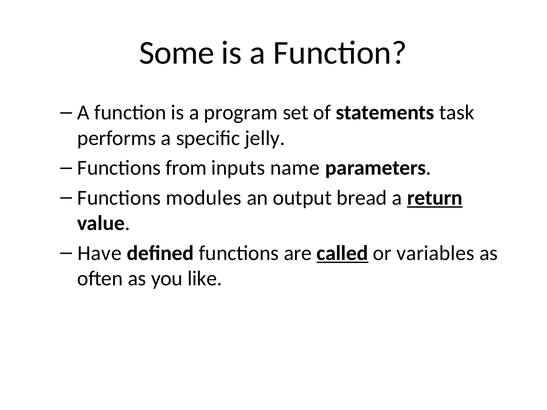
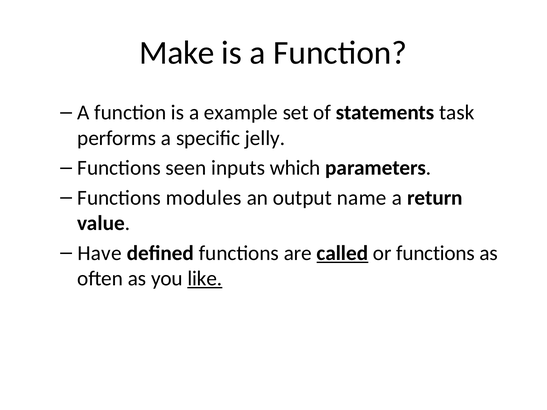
Some: Some -> Make (177, 53)
program: program -> example (241, 113)
from: from -> seen (186, 168)
name: name -> which (295, 168)
bread: bread -> name (362, 198)
return underline: present -> none (435, 198)
or variables: variables -> functions (436, 253)
like underline: none -> present (205, 279)
